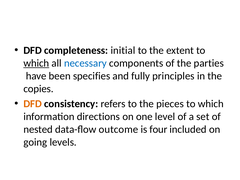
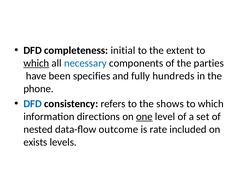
principles: principles -> hundreds (173, 76)
copies: copies -> phone (39, 89)
DFD colour: orange -> blue (33, 104)
pieces: pieces -> shows (170, 104)
one underline: none -> present (144, 117)
four: four -> rate (158, 129)
going: going -> exists (35, 142)
